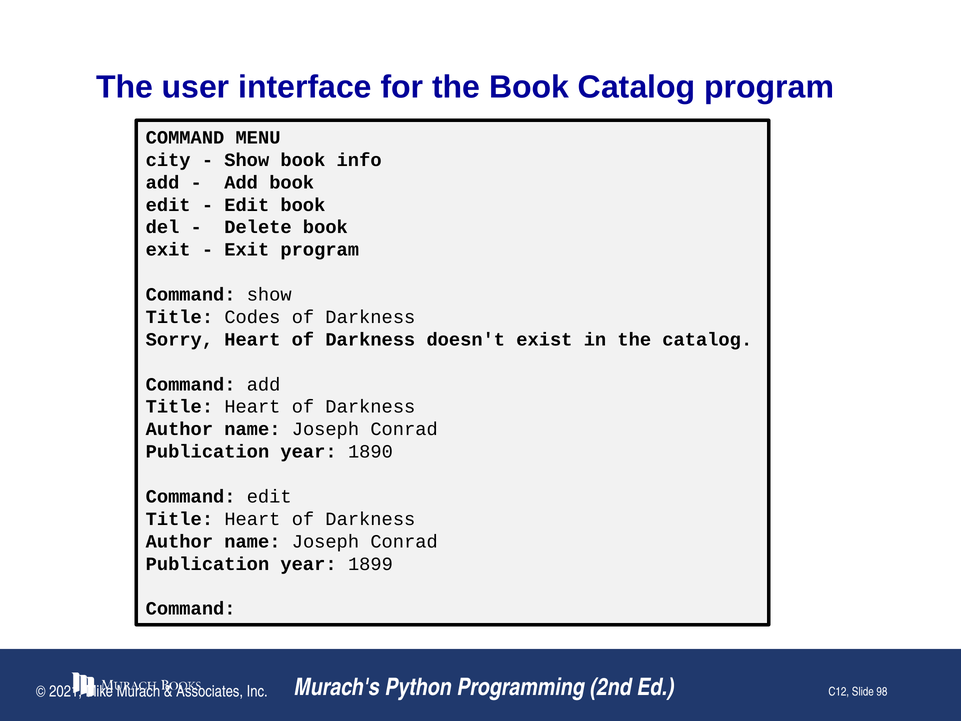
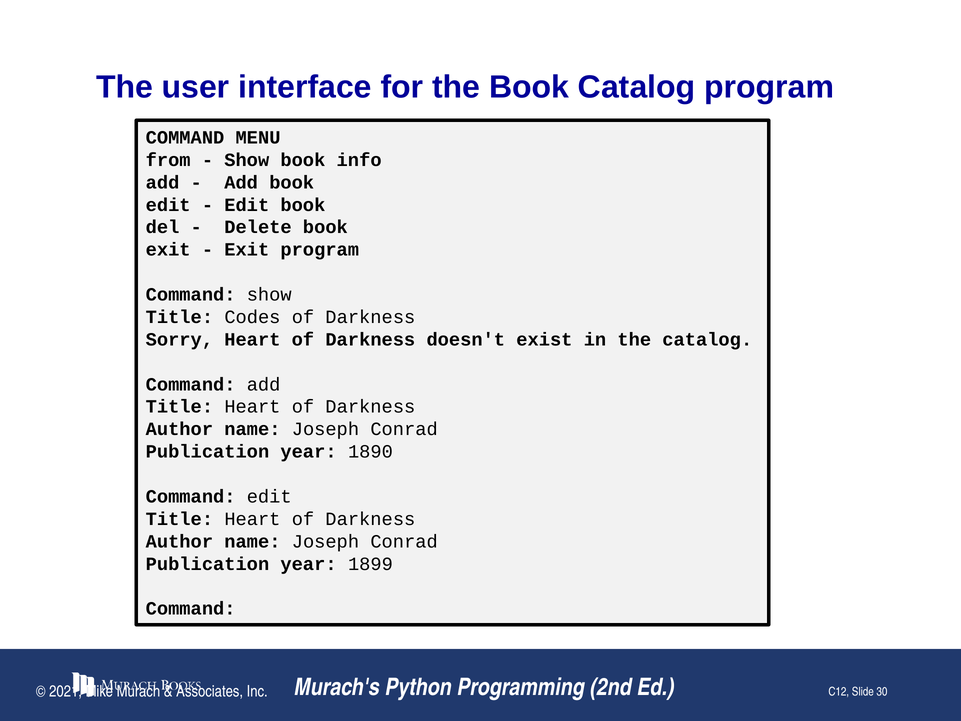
city: city -> from (168, 160)
98: 98 -> 30 (882, 691)
